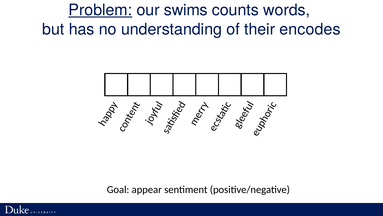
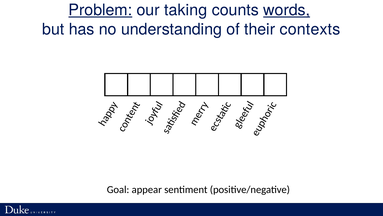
swims: swims -> taking (186, 10)
words underline: none -> present (287, 10)
encodes: encodes -> contexts (310, 29)
